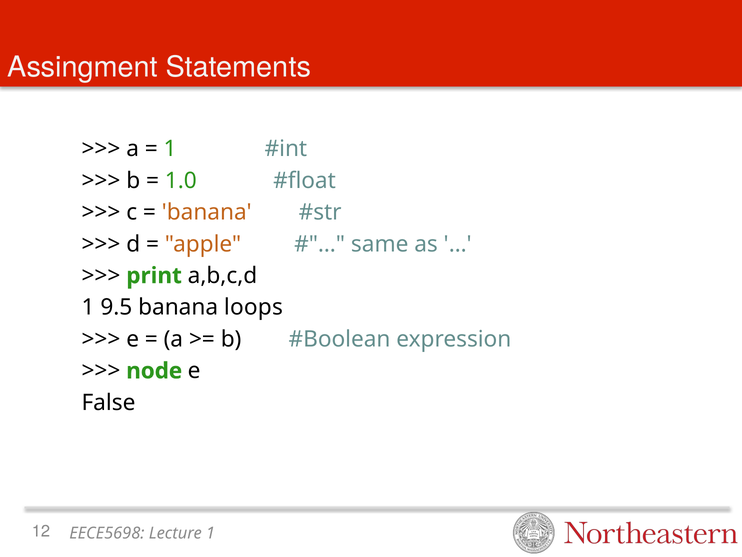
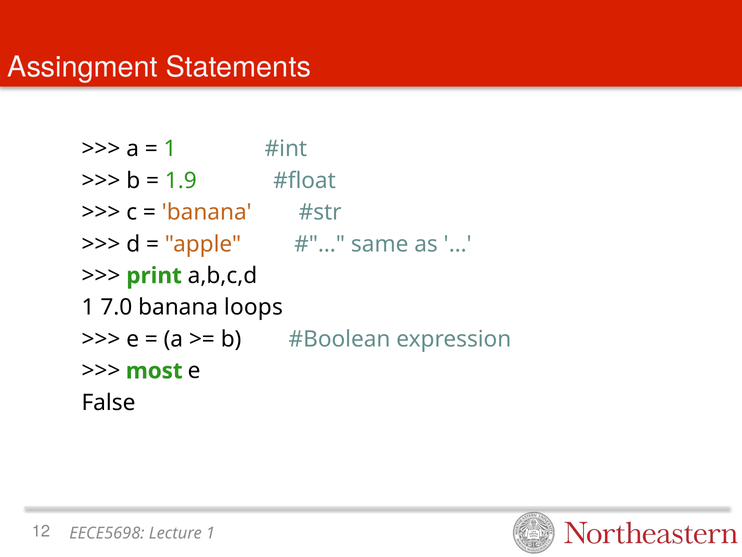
1.0: 1.0 -> 1.9 (181, 180)
9.5: 9.5 -> 7.0 (116, 307)
node: node -> most (154, 371)
